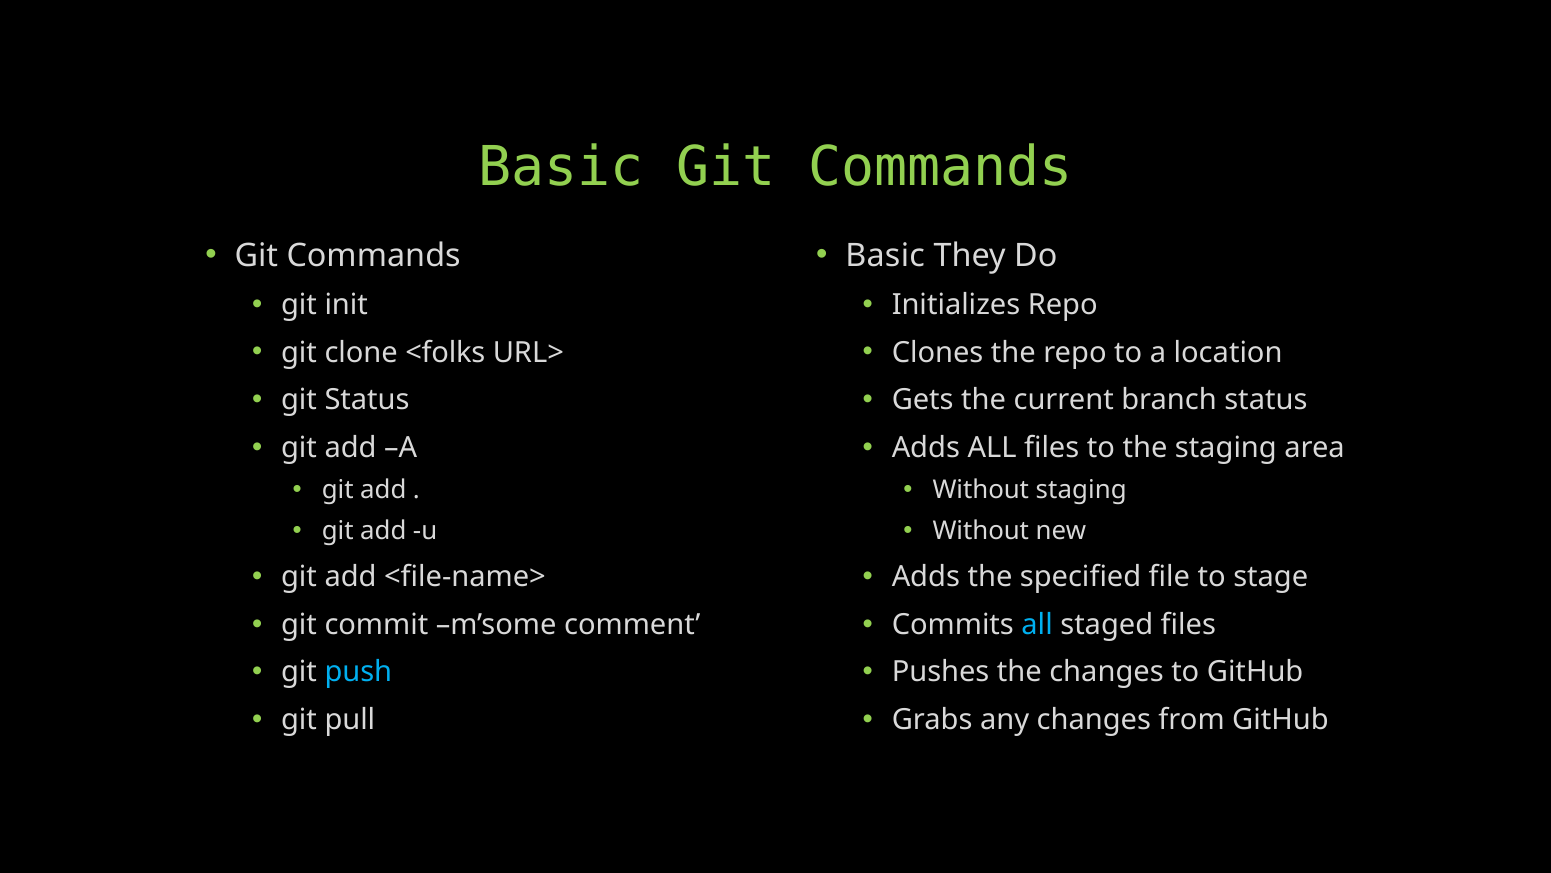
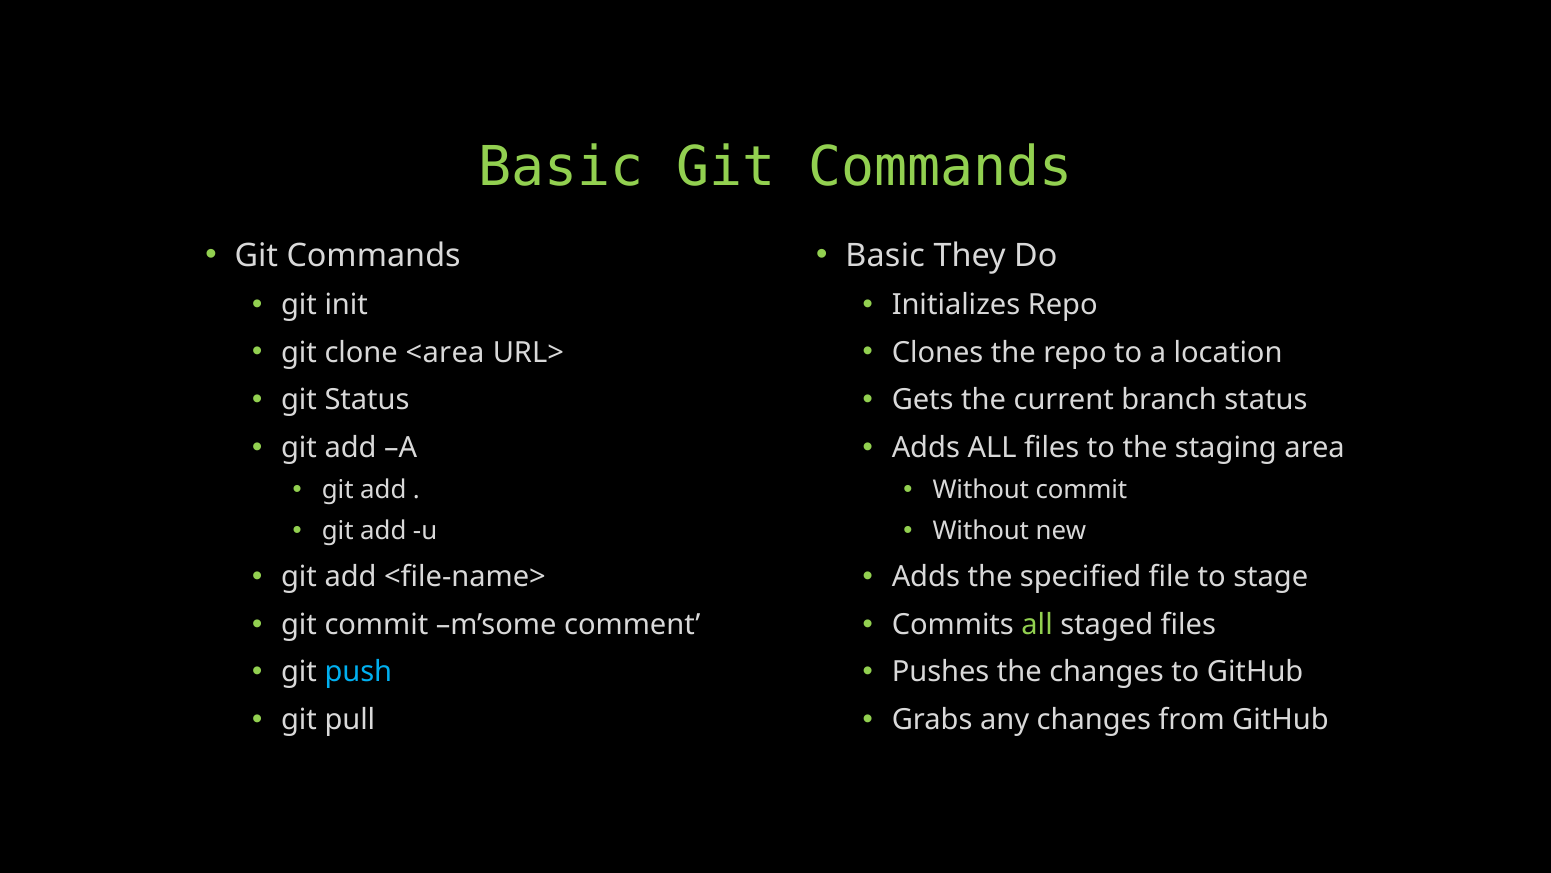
<folks: <folks -> <area (445, 352)
Without staging: staging -> commit (1081, 490)
all colour: light blue -> light green (1037, 624)
